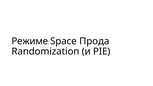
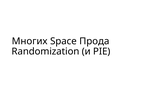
Режиме: Режиме -> Многих (30, 41)
